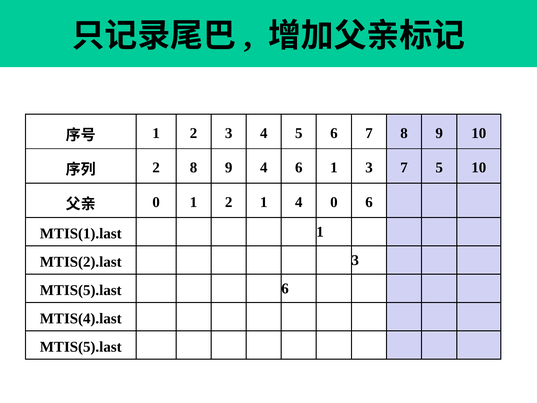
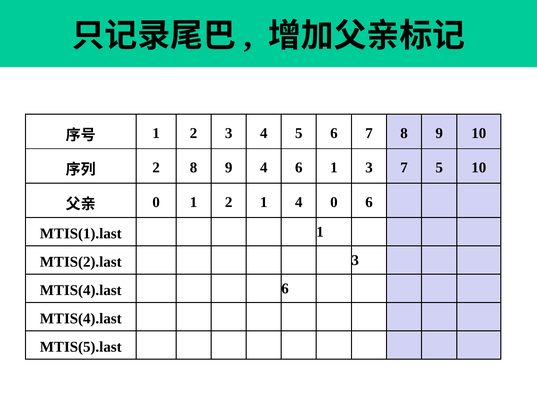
MTIS(5).last: MTIS(5).last -> MTIS(4).last (81, 290)
